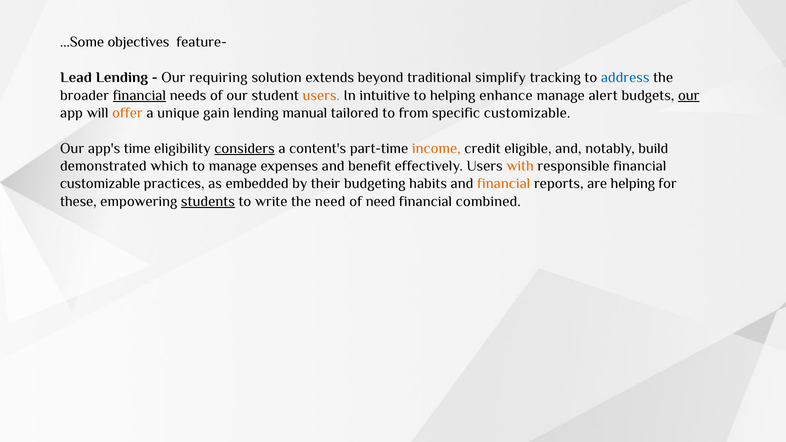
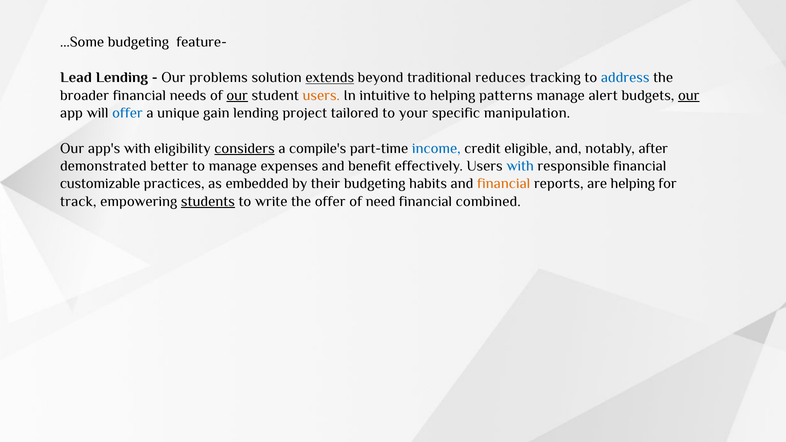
...Some objectives: objectives -> budgeting (138, 42)
requiring: requiring -> problems (219, 77)
extends underline: none -> present (330, 77)
simplify: simplify -> reduces (500, 77)
financial underline: present -> none (139, 95)
our underline: none -> present (237, 95)
enhance: enhance -> patterns (506, 95)
offer colour: orange -> blue (127, 113)
manual: manual -> project (305, 113)
from: from -> your (413, 113)
specific customizable: customizable -> manipulation (527, 113)
app's time: time -> with (137, 148)
content's: content's -> compile's (318, 148)
income colour: orange -> blue (436, 148)
build: build -> after (653, 148)
which: which -> better (169, 166)
with colour: orange -> blue (520, 166)
these: these -> track (78, 201)
the need: need -> offer (330, 201)
